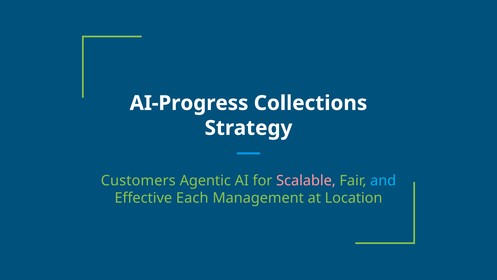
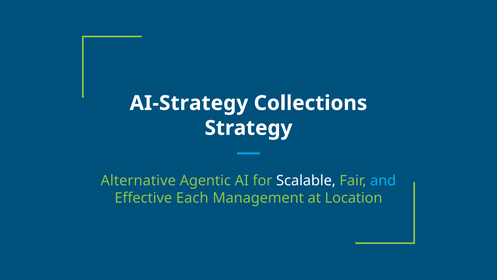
AI-Progress: AI-Progress -> AI-Strategy (189, 103)
Customers: Customers -> Alternative (138, 180)
Scalable colour: pink -> white (306, 180)
